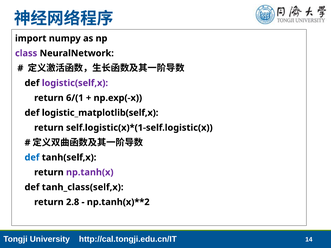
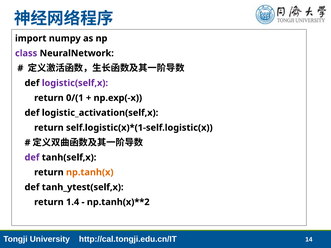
6/(1: 6/(1 -> 0/(1 (75, 98)
logistic_matplotlib(self,x: logistic_matplotlib(self,x -> logistic_activation(self,x (100, 113)
def colour: blue -> purple (32, 158)
np.tanh(x colour: purple -> orange (90, 172)
tanh_class(self,x: tanh_class(self,x -> tanh_ytest(self,x (83, 187)
2.8: 2.8 -> 1.4 (73, 202)
